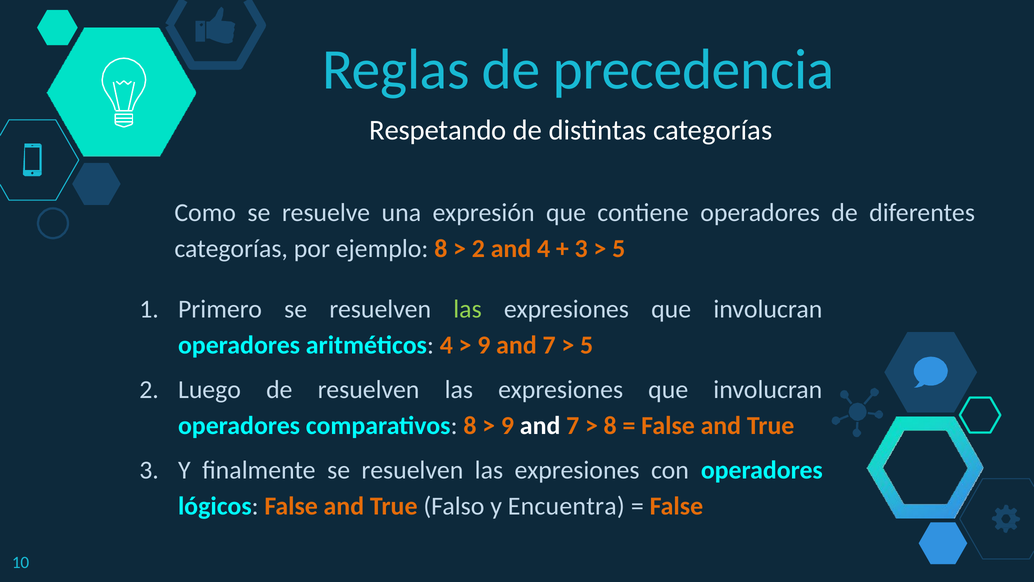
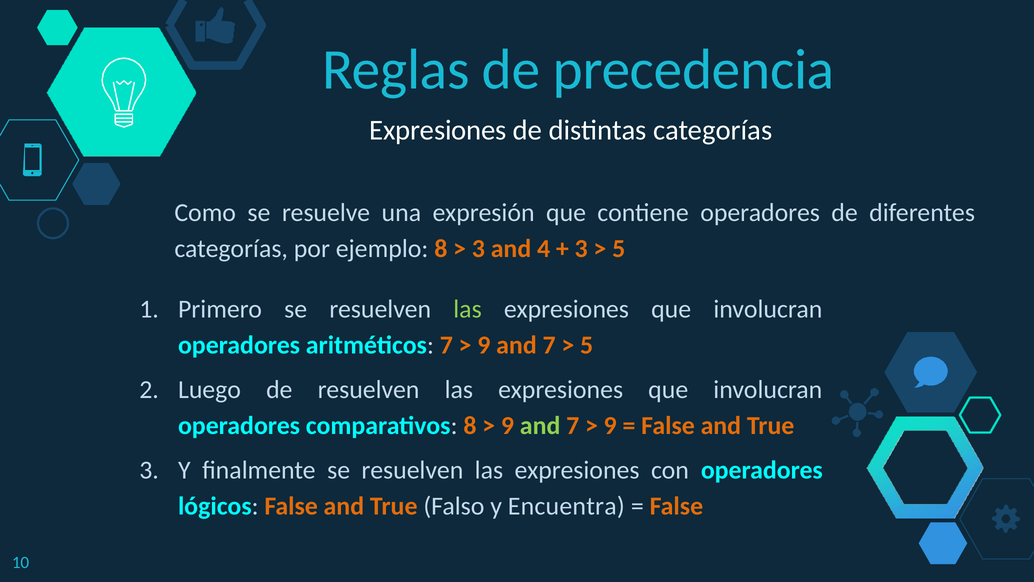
Respetando: Respetando -> Expresiones (438, 130)
2: 2 -> 3 (478, 248)
aritméticos 4: 4 -> 7 (446, 345)
and colour: white -> light green (540, 425)
8: 8 -> 9 (610, 425)
